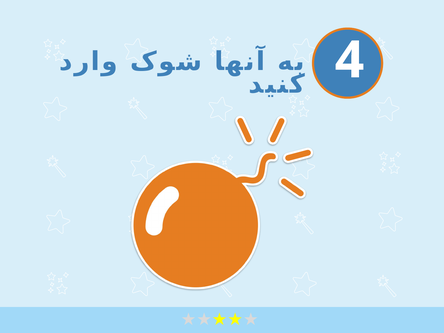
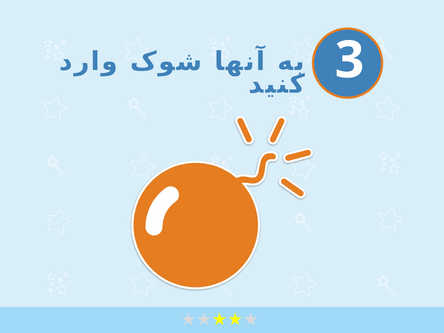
4: 4 -> 3 (350, 60)
